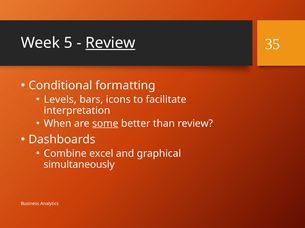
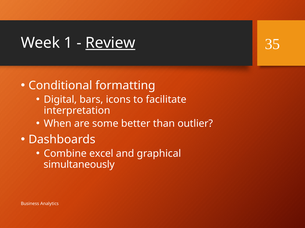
5: 5 -> 1 (68, 43)
Levels: Levels -> Digital (60, 100)
some underline: present -> none (105, 124)
than review: review -> outlier (195, 124)
